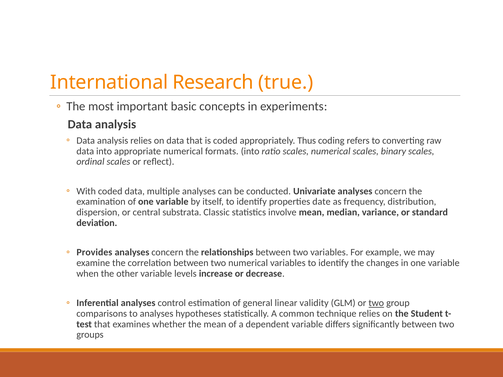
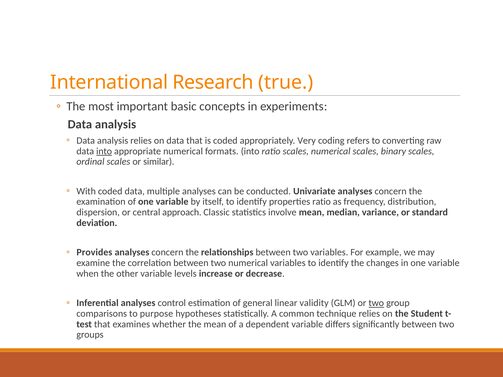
Thus: Thus -> Very (307, 141)
into underline: none -> present (104, 151)
reﬂect: reﬂect -> similar (159, 162)
properties date: date -> ratio (322, 202)
substrata: substrata -> approach (182, 212)
to analyses: analyses -> purpose (156, 314)
